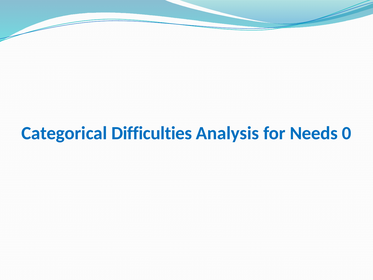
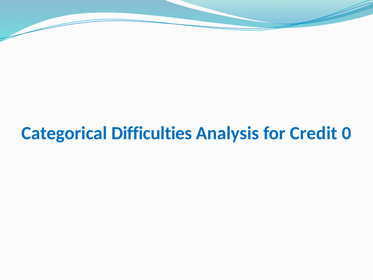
Needs: Needs -> Credit (314, 133)
